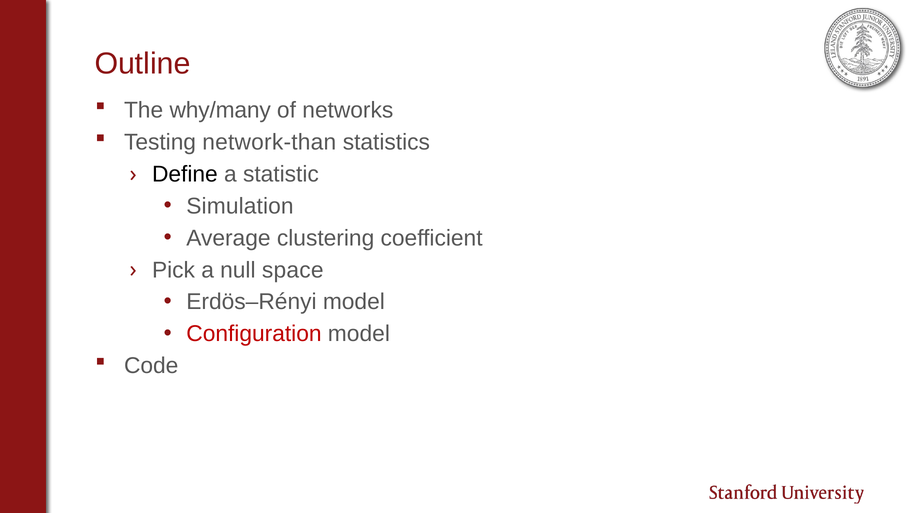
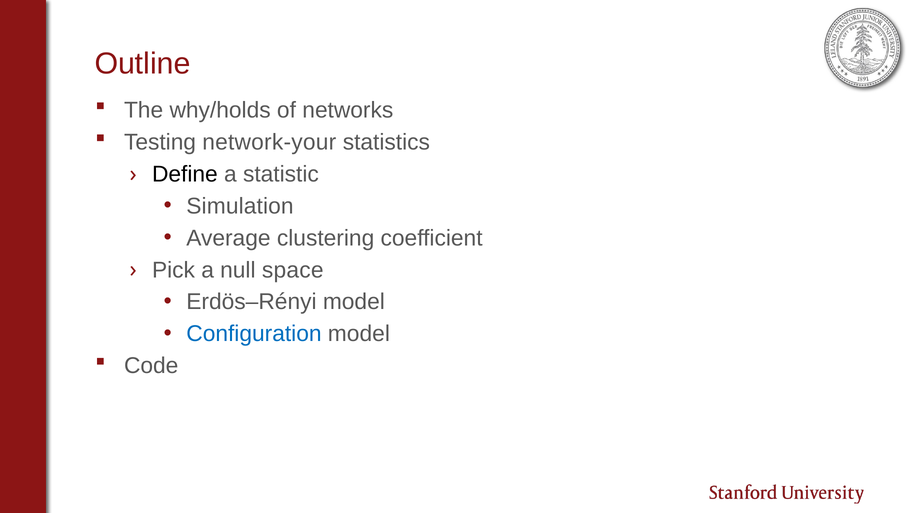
why/many: why/many -> why/holds (220, 110)
network-than: network-than -> network-your (269, 142)
Configuration colour: red -> blue (254, 333)
